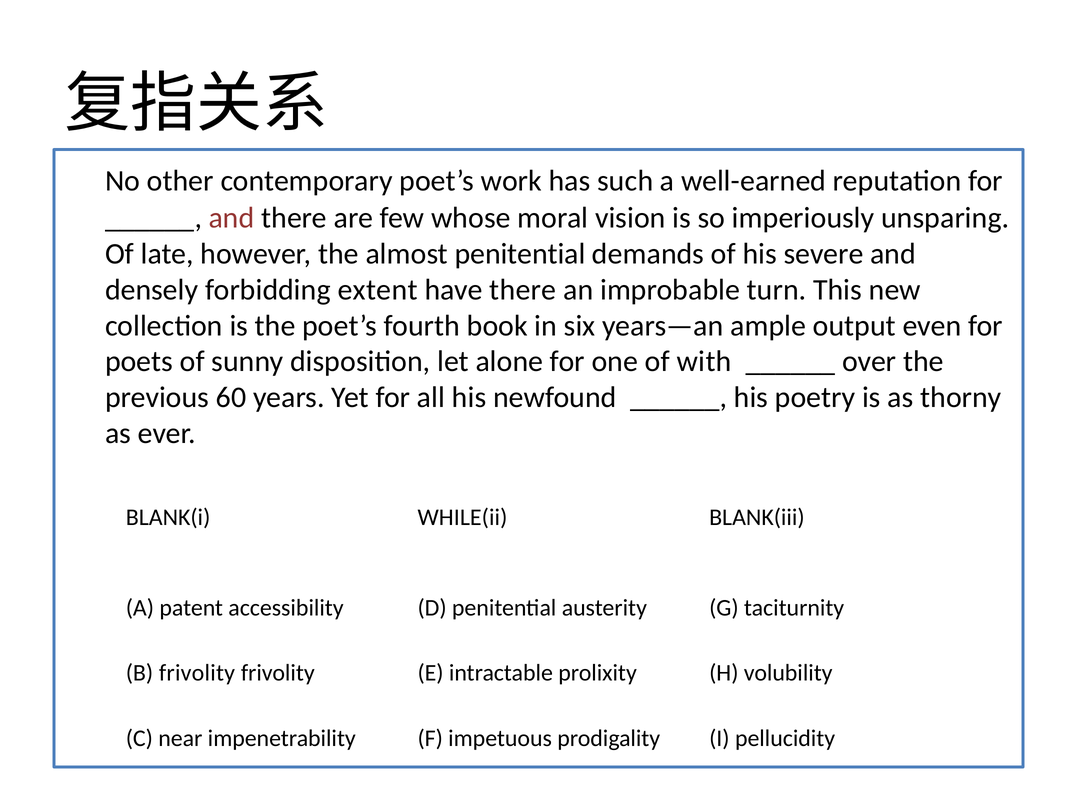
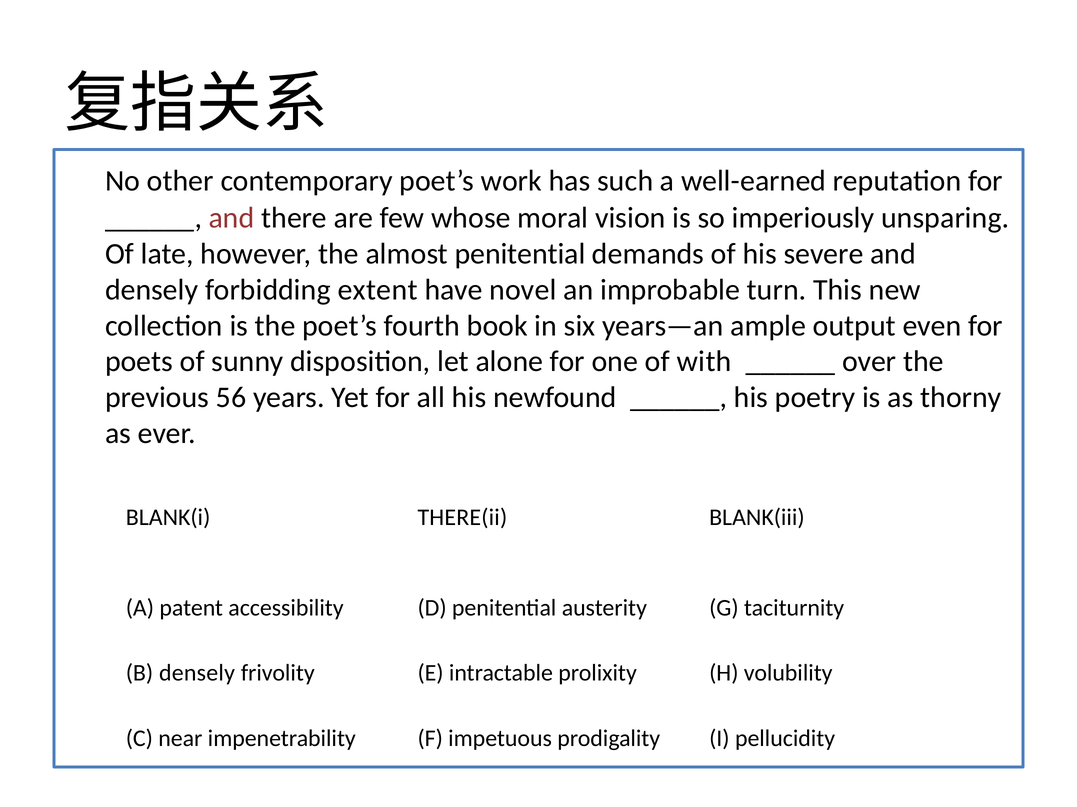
have there: there -> novel (523, 290)
60: 60 -> 56 (231, 398)
WHILE(ii: WHILE(ii -> THERE(ii (462, 518)
B frivolity: frivolity -> densely (197, 674)
